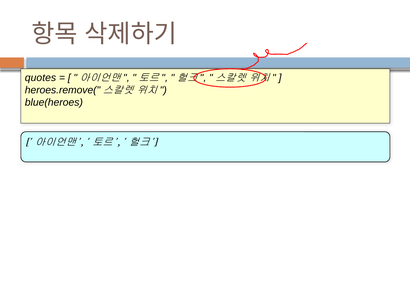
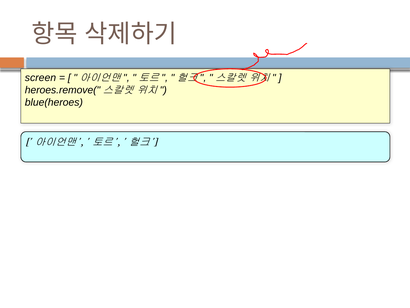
quotes: quotes -> screen (41, 78)
